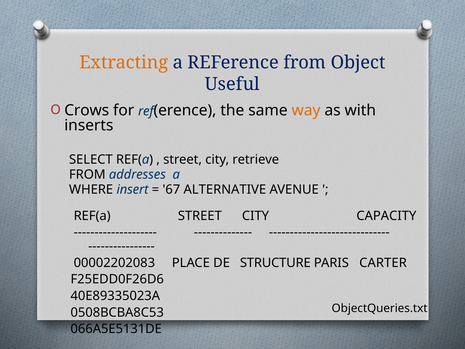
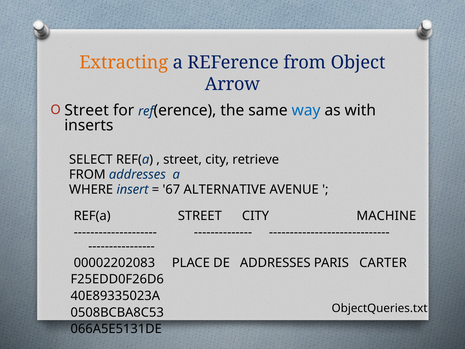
Useful: Useful -> Arrow (233, 84)
Crows: Crows -> Street (87, 110)
way colour: orange -> blue (306, 110)
CAPACITY: CAPACITY -> MACHINE (386, 216)
DE STRUCTURE: STRUCTURE -> ADDRESSES (275, 263)
